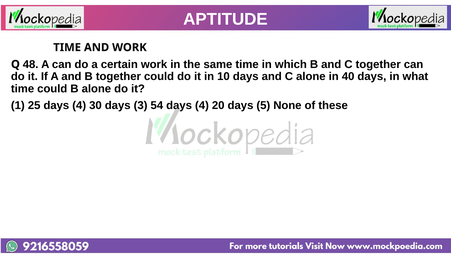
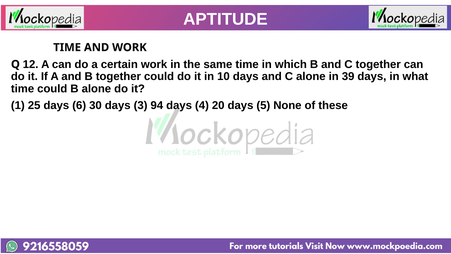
48: 48 -> 12 (31, 64)
40: 40 -> 39 (348, 76)
25 days 4: 4 -> 6 (79, 105)
54: 54 -> 94 (157, 105)
